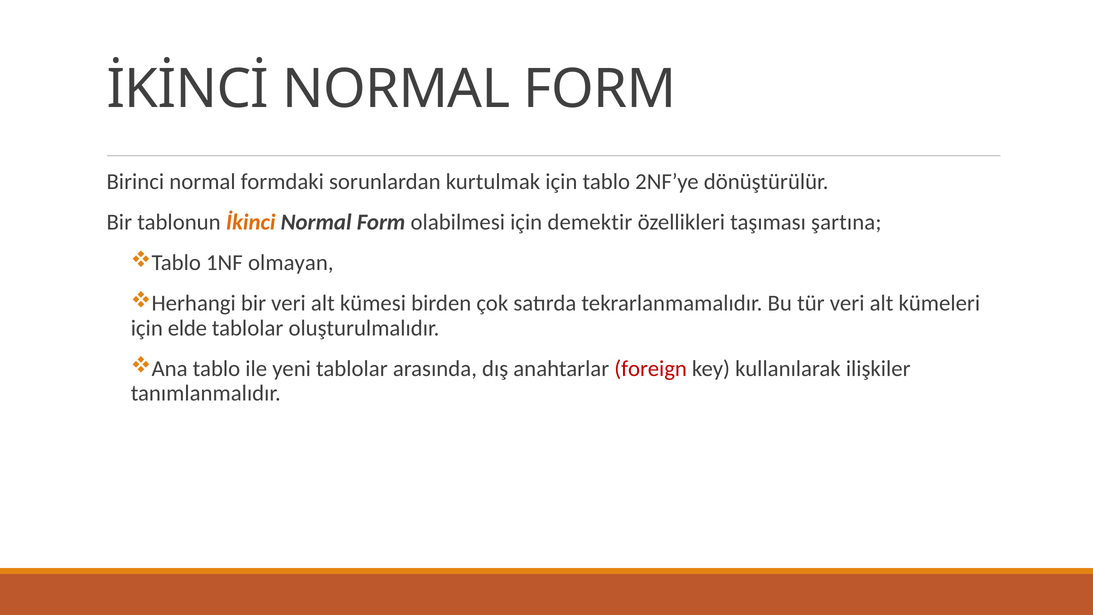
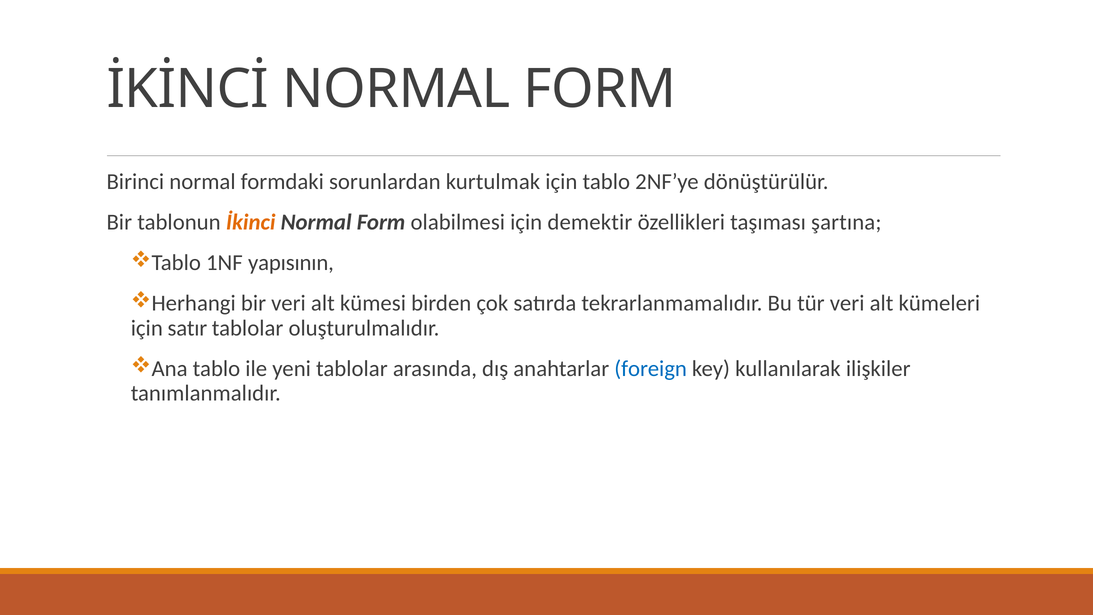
olmayan: olmayan -> yapısının (291, 263)
elde: elde -> satır (187, 328)
foreign colour: red -> blue (651, 368)
